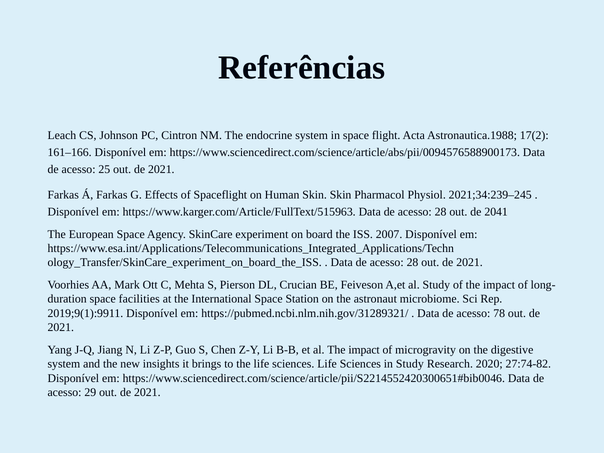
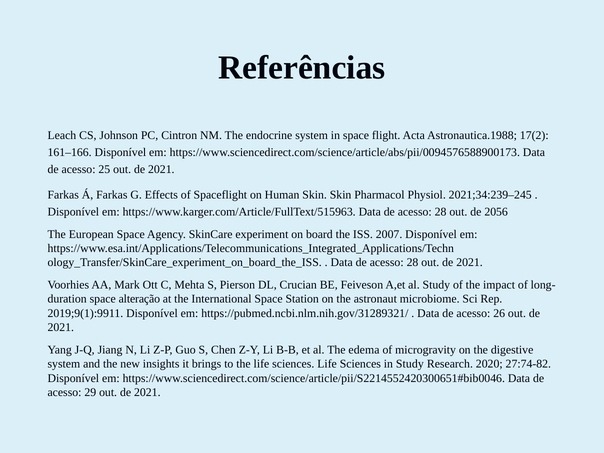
2041: 2041 -> 2056 (496, 212)
facilities: facilities -> alteração (139, 299)
78: 78 -> 26 (499, 313)
al The impact: impact -> edema (364, 350)
